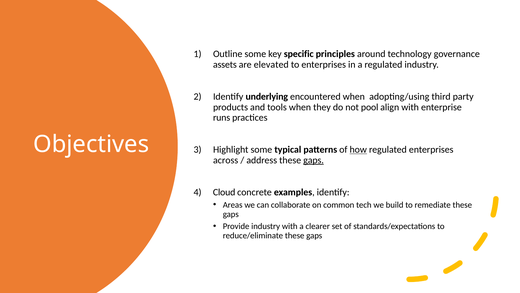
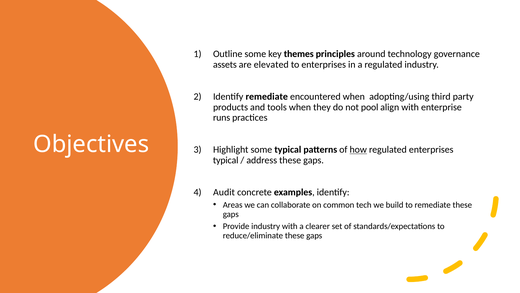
specific: specific -> themes (299, 54)
Identify underlying: underlying -> remediate (267, 96)
across: across -> typical (226, 160)
gaps underline: present -> none (314, 160)
Cloud: Cloud -> Audit (224, 192)
